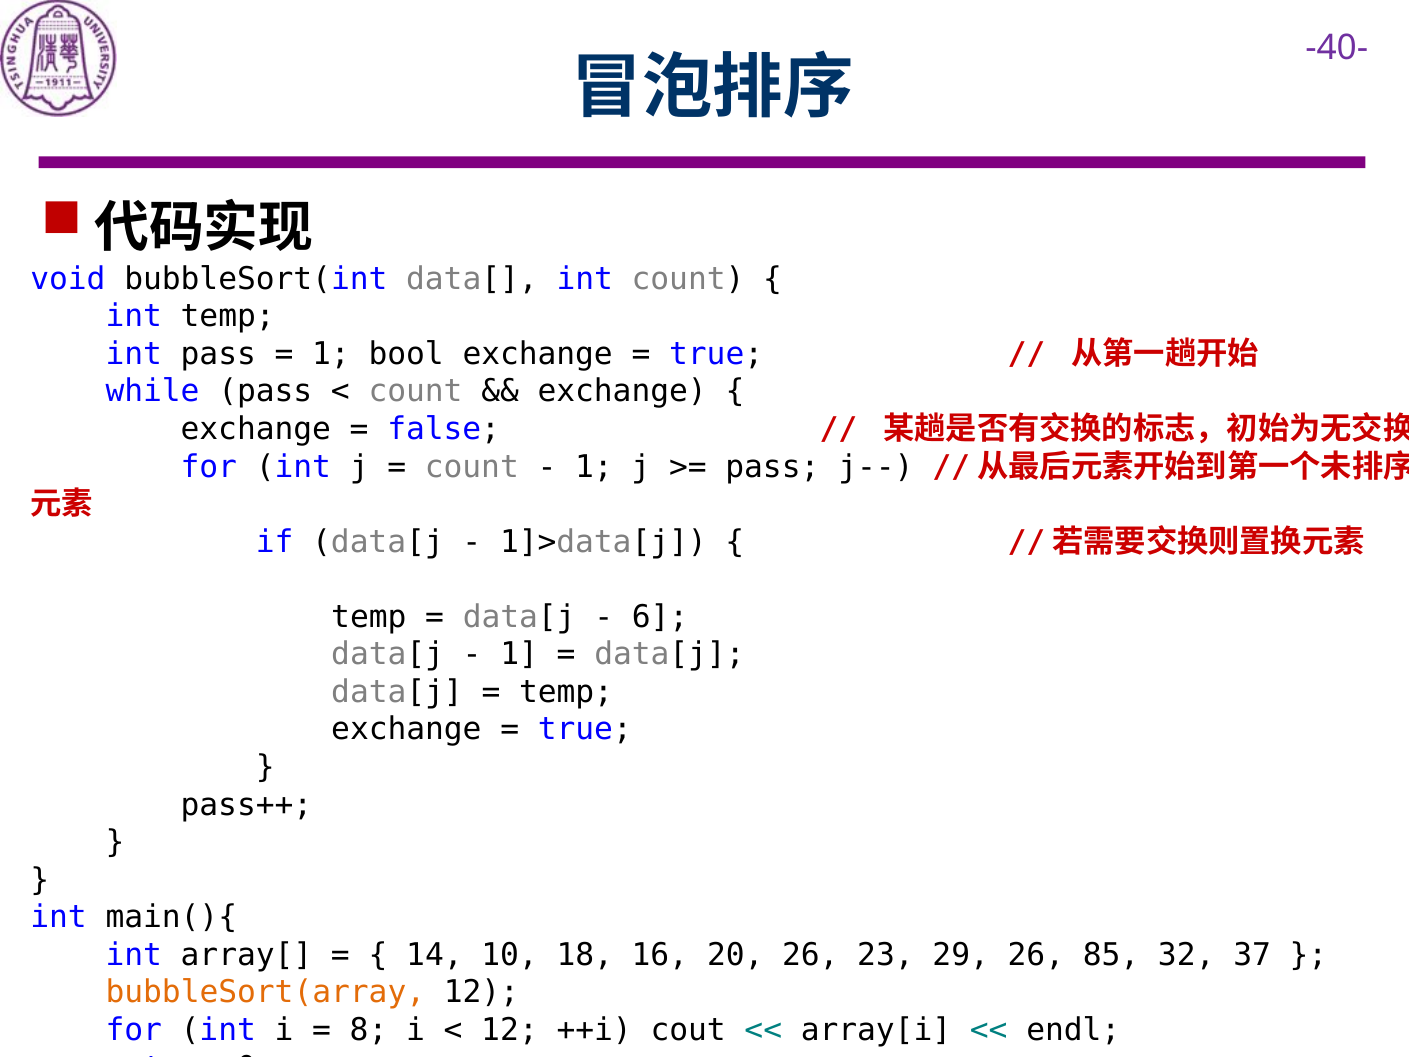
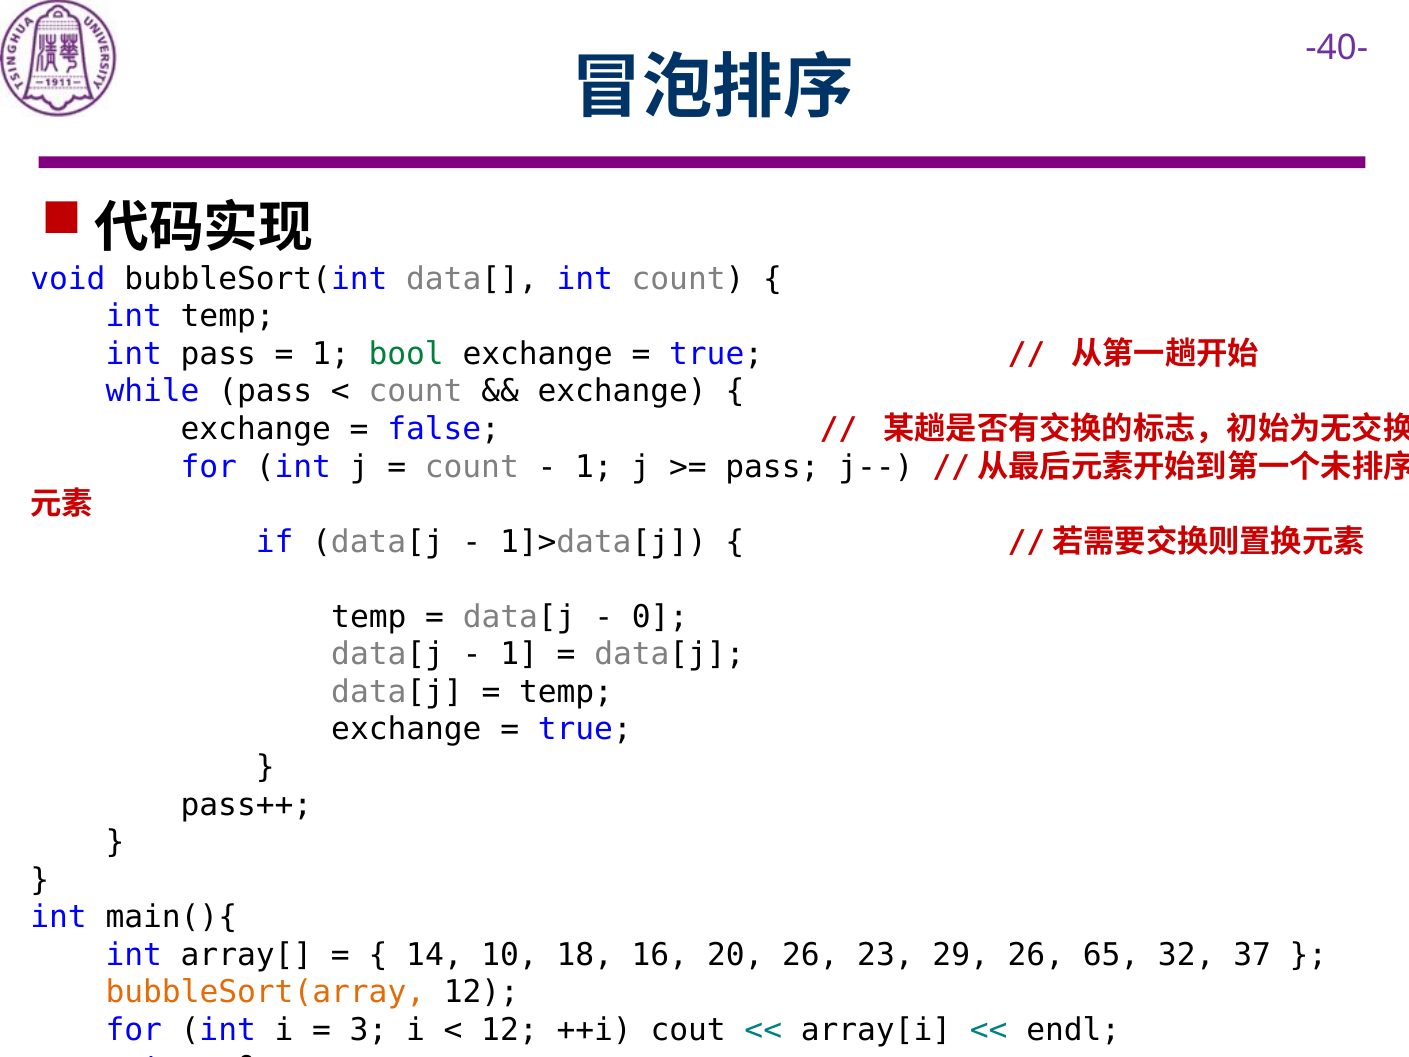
bool colour: black -> green (406, 354)
6: 6 -> 0 (660, 617)
85: 85 -> 65 (1111, 955)
8: 8 -> 3 (369, 1030)
